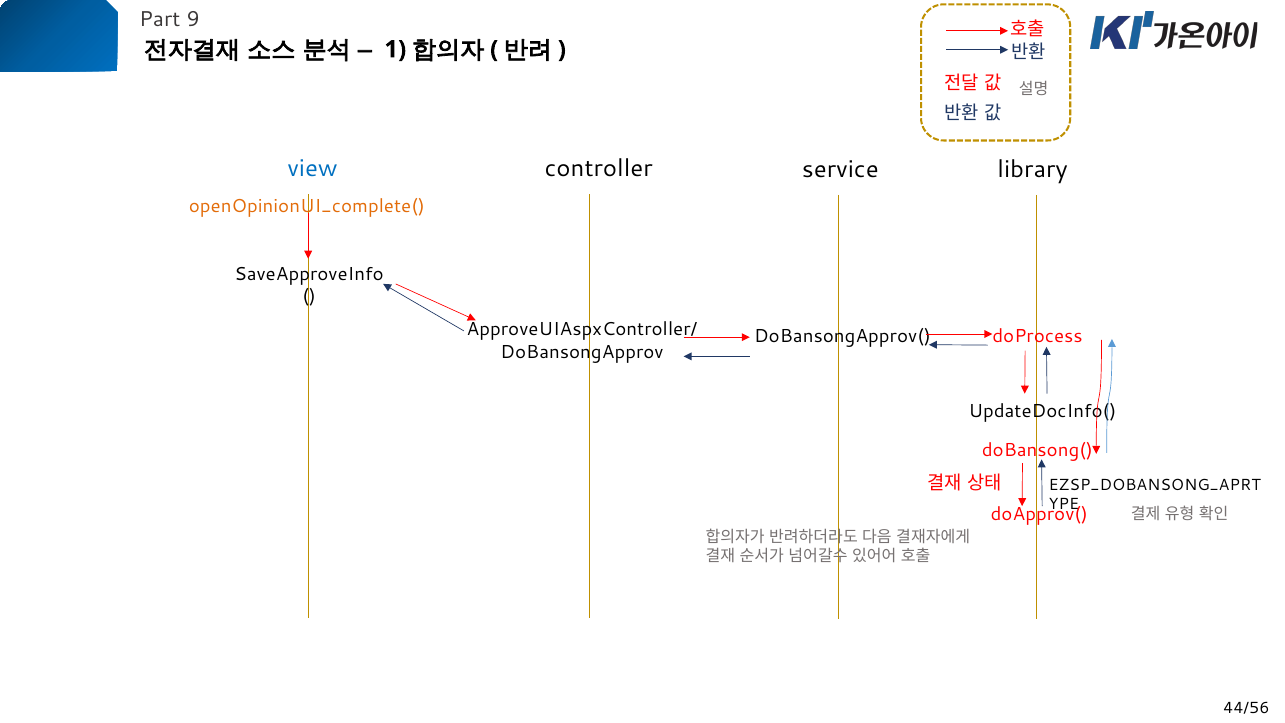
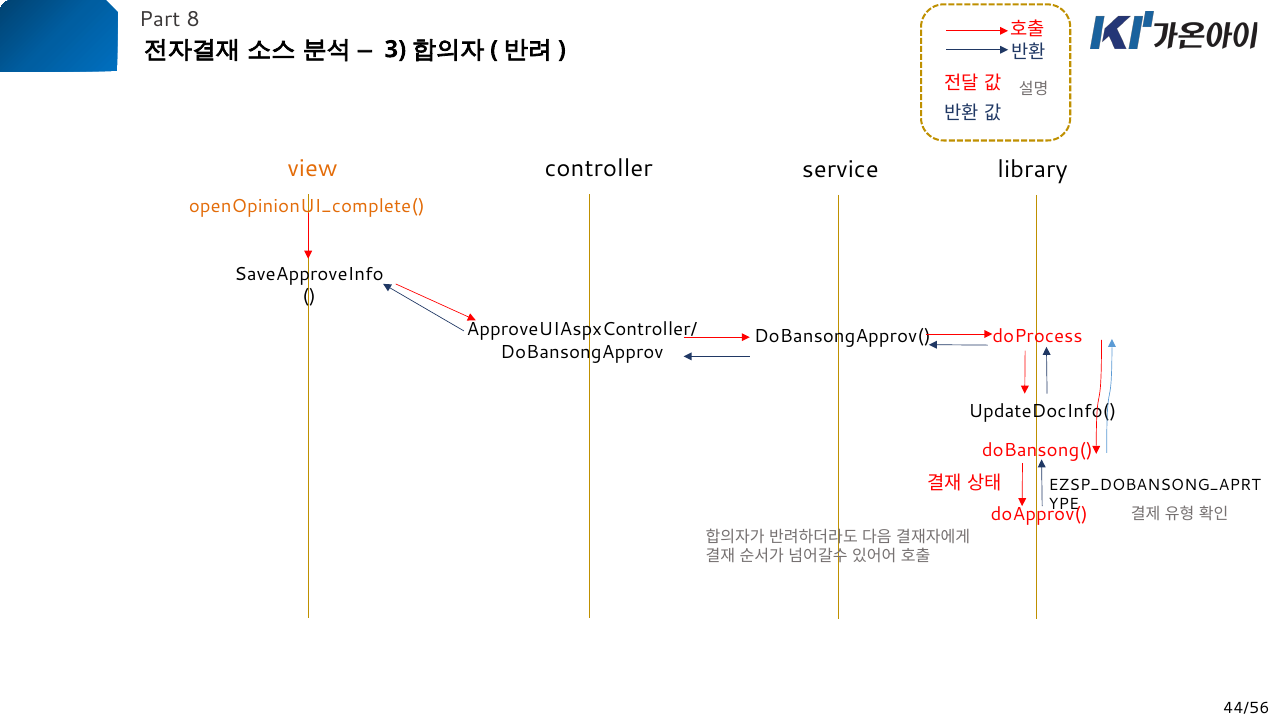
9: 9 -> 8 (193, 19)
1: 1 -> 3 (395, 49)
view colour: blue -> orange (313, 169)
